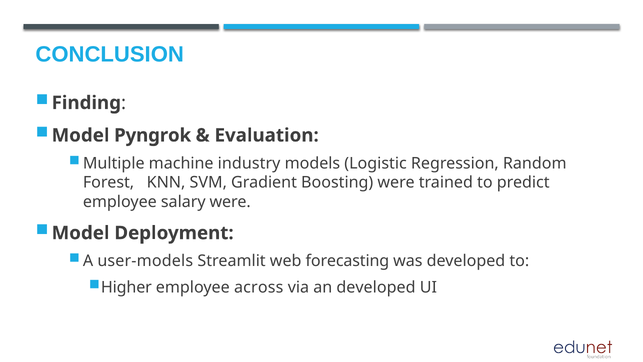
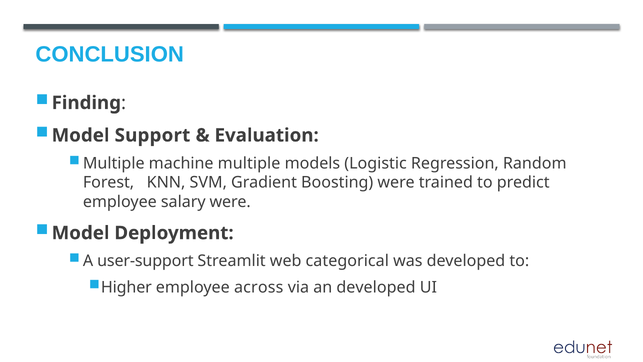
Pyngrok: Pyngrok -> Support (152, 135)
machine industry: industry -> multiple (249, 163)
user-models: user-models -> user-support (145, 261)
forecasting: forecasting -> categorical (347, 261)
